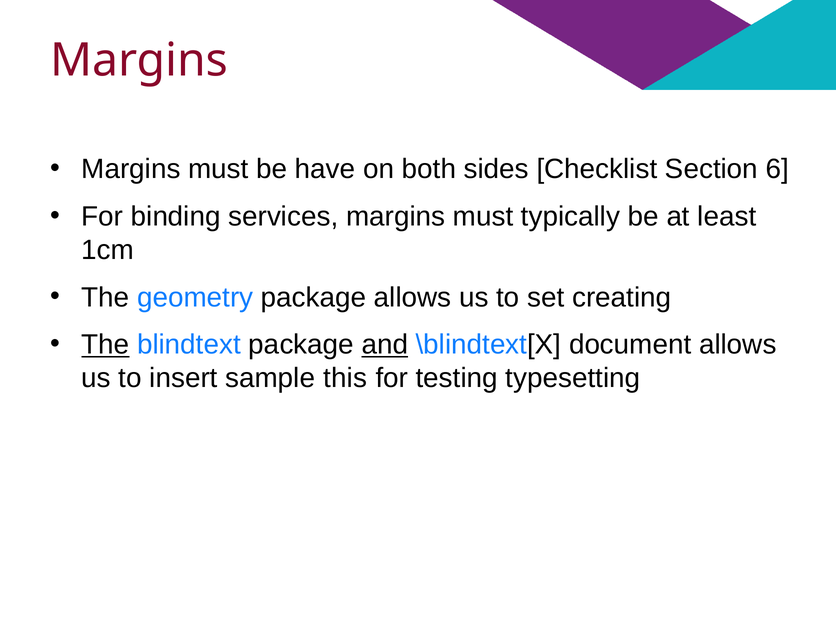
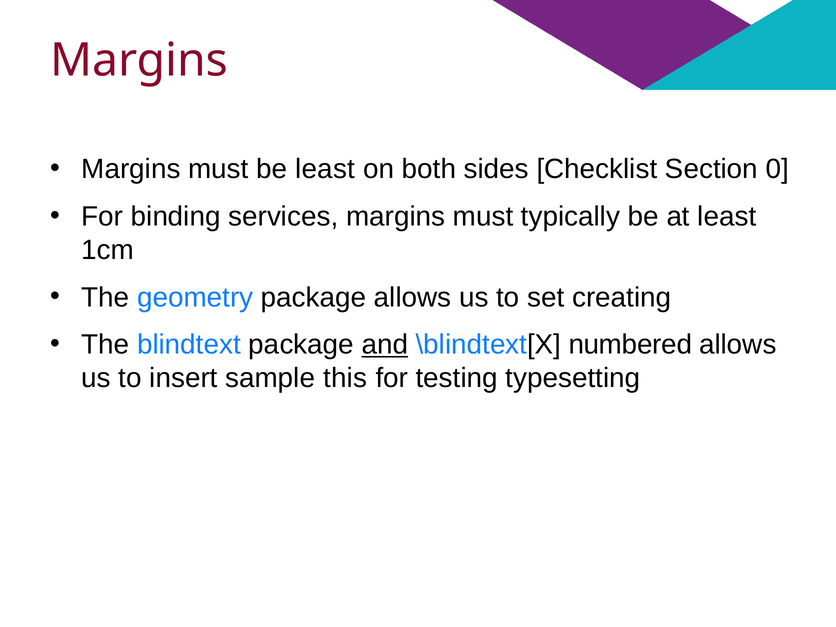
be have: have -> least (325, 169)
6: 6 -> 0 (777, 169)
The underline: present -> none (105, 345)
document: document -> numbered (630, 345)
